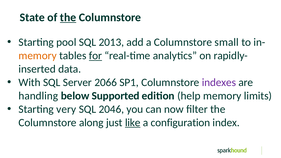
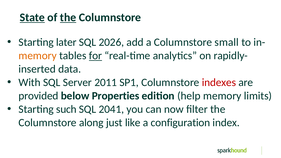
State underline: none -> present (32, 18)
pool: pool -> later (66, 42)
2013: 2013 -> 2026 (111, 42)
2066: 2066 -> 2011 (106, 82)
indexes colour: purple -> red (219, 82)
handling: handling -> provided (38, 96)
Supported: Supported -> Properties (116, 96)
very: very -> such (66, 109)
2046: 2046 -> 2041 (111, 109)
like underline: present -> none (133, 123)
